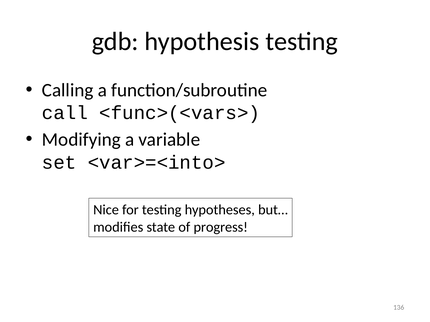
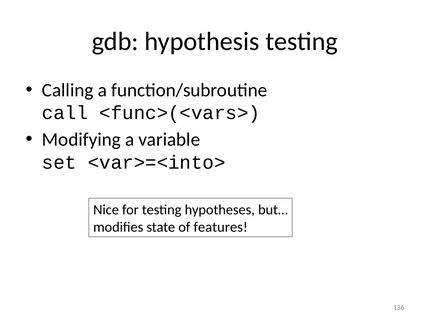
progress: progress -> features (221, 227)
